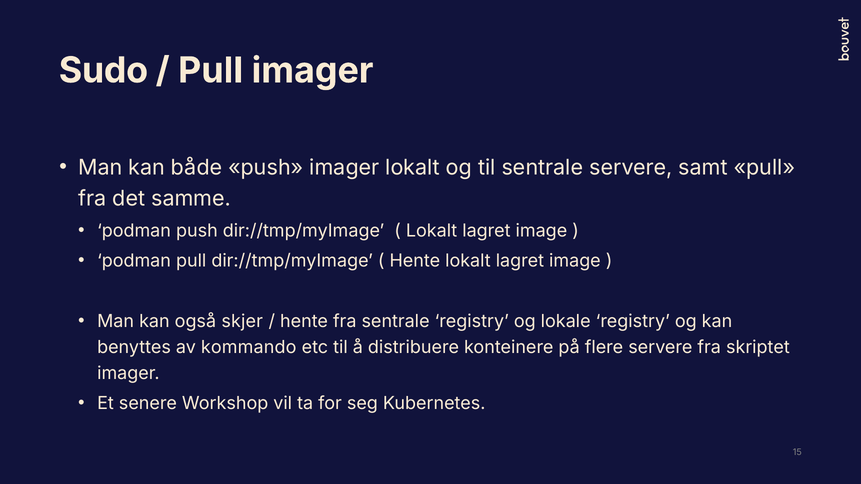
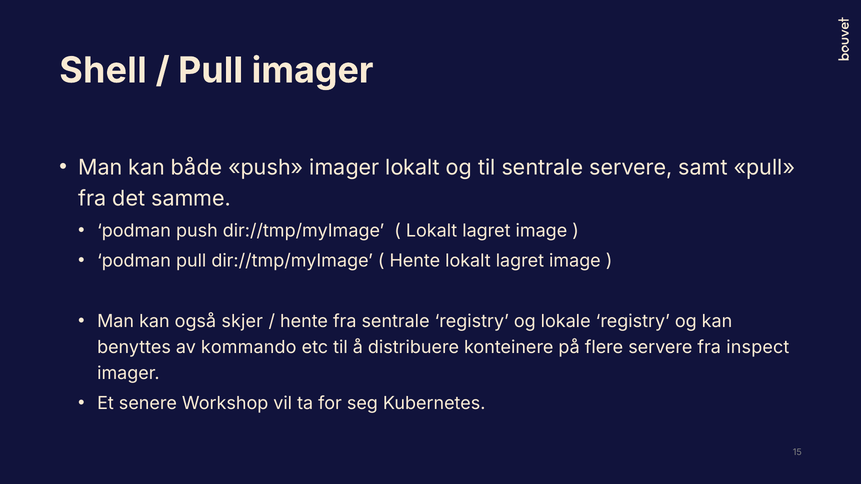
Sudo: Sudo -> Shell (103, 71)
skriptet: skriptet -> inspect (758, 348)
